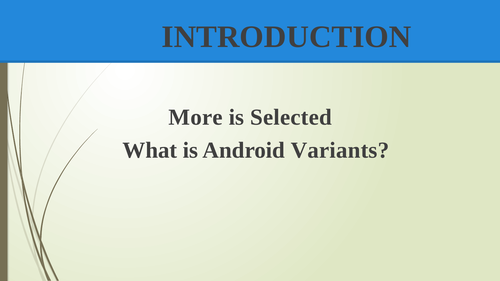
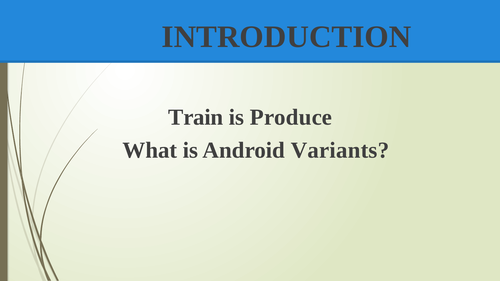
More: More -> Train (196, 118)
Selected: Selected -> Produce (291, 118)
